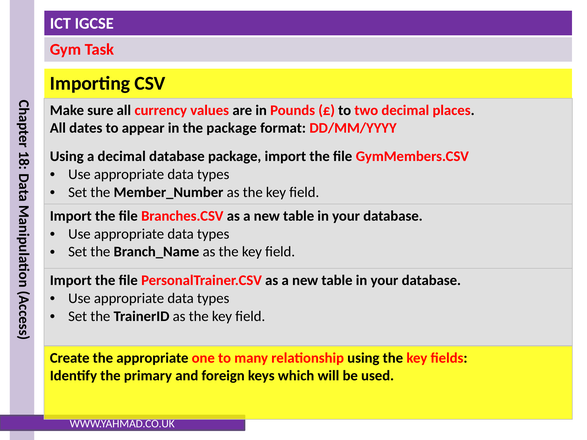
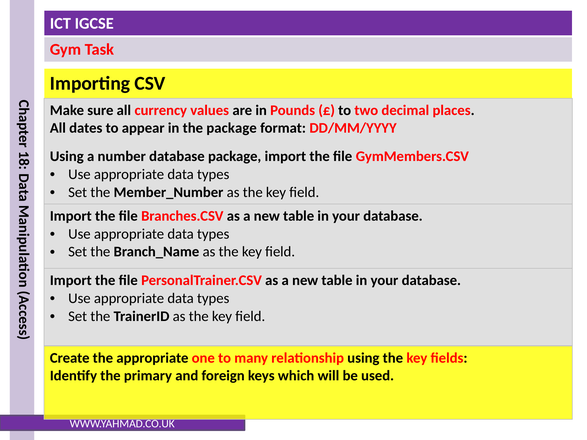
a decimal: decimal -> number (122, 157)
